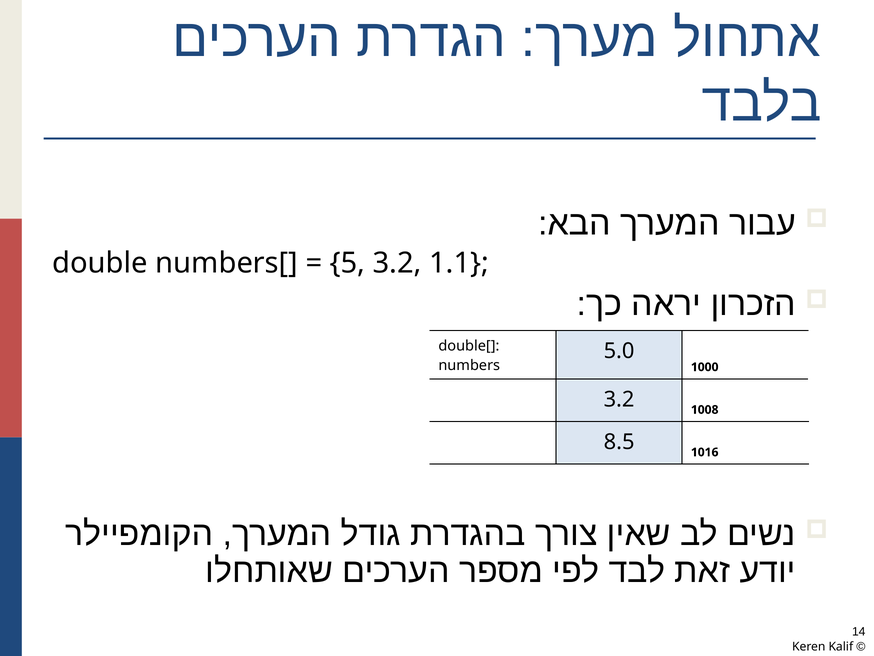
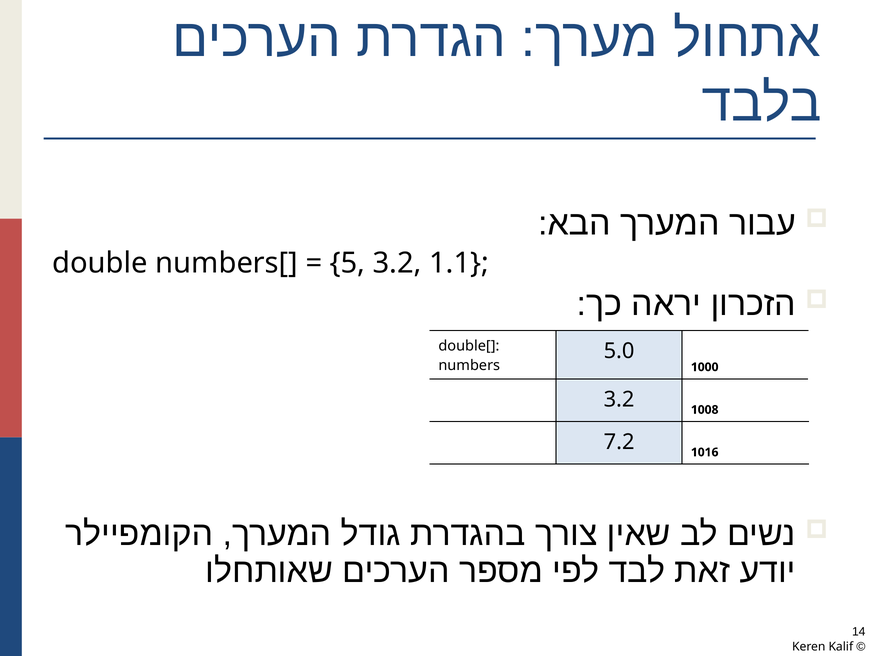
8.5: 8.5 -> 7.2 (619, 442)
